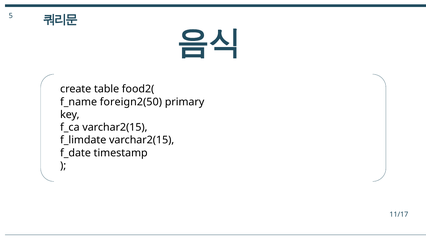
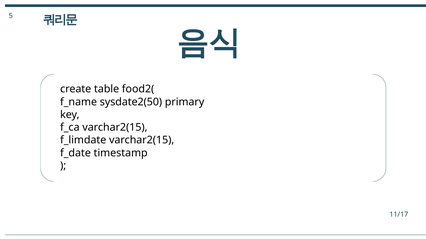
foreign2(50: foreign2(50 -> sysdate2(50 (131, 102)
